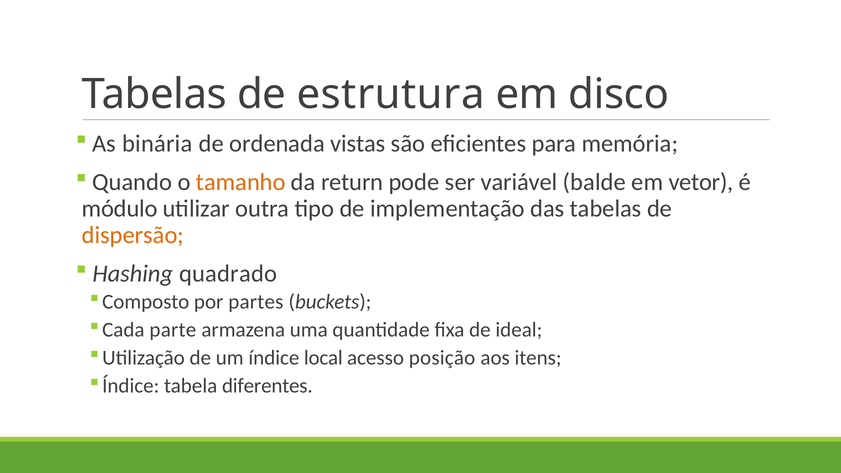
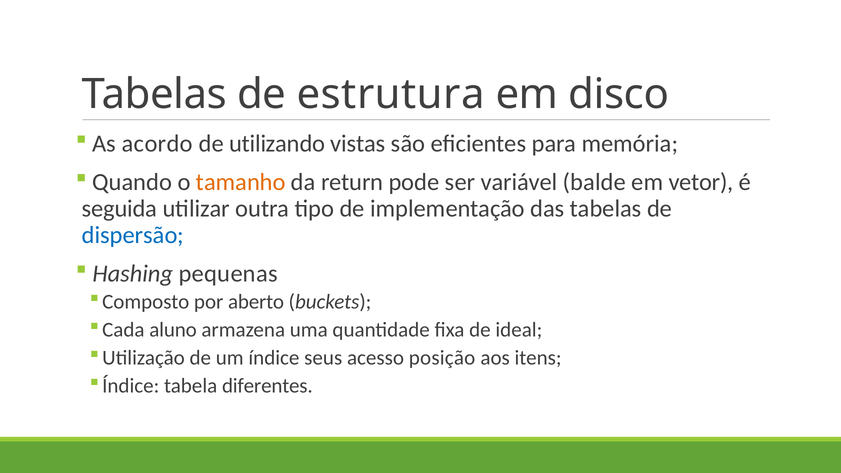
binária: binária -> acordo (157, 144)
ordenada: ordenada -> utilizando (277, 144)
módulo: módulo -> seguida (120, 209)
dispersão colour: orange -> blue (133, 235)
quadrado: quadrado -> pequenas (228, 274)
partes: partes -> aberto (256, 302)
parte: parte -> aluno (173, 330)
local: local -> seus (323, 358)
